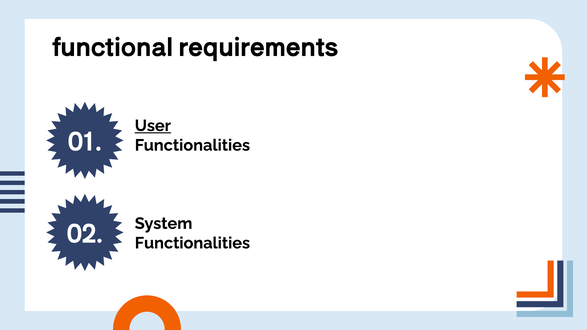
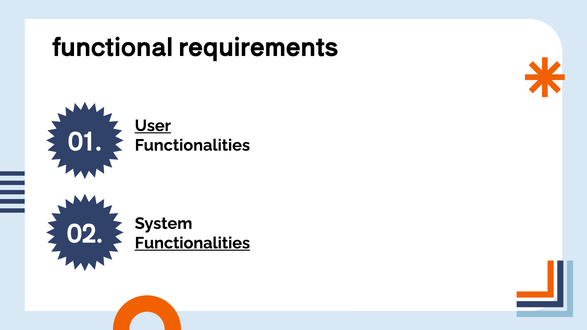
Functionalities underline: none -> present (192, 243)
